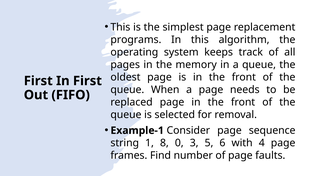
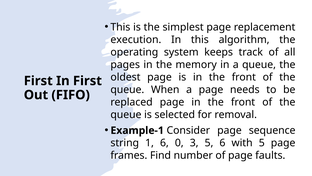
programs: programs -> execution (136, 39)
1 8: 8 -> 6 (164, 143)
with 4: 4 -> 5 (262, 143)
